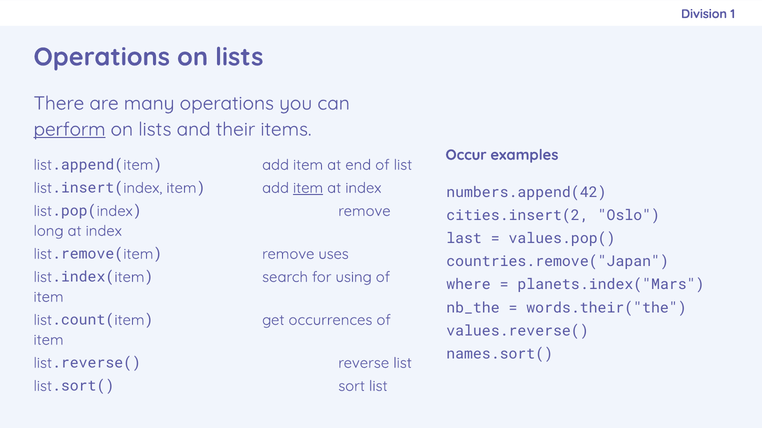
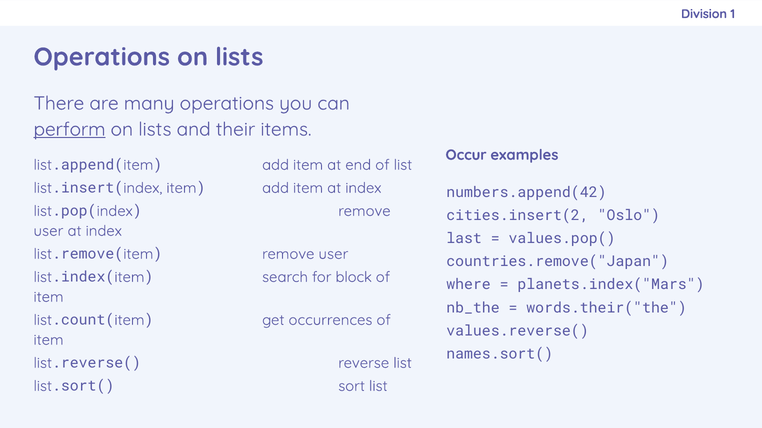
item underline: present -> none (308, 188)
long: long -> user (48, 231)
list.remove(item remove uses: uses -> user (333, 254)
using: using -> block (354, 277)
